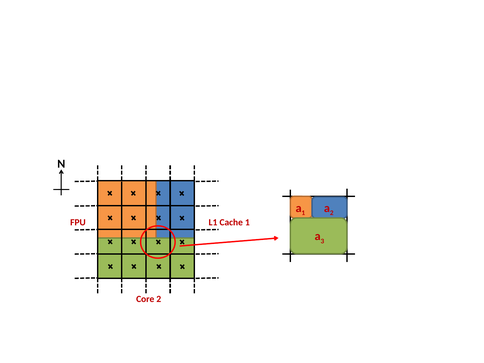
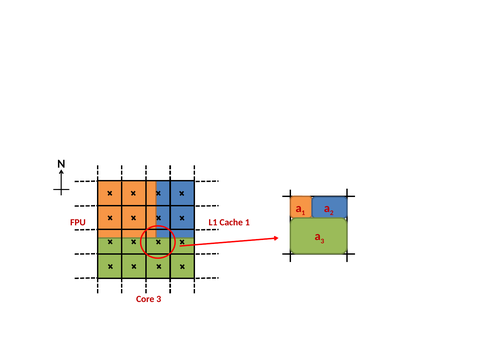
Core 2: 2 -> 3 (159, 299)
